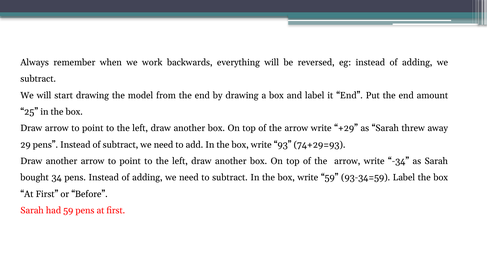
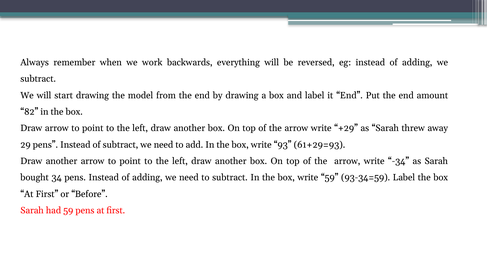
25: 25 -> 82 (29, 112)
74+29=93: 74+29=93 -> 61+29=93 (320, 145)
